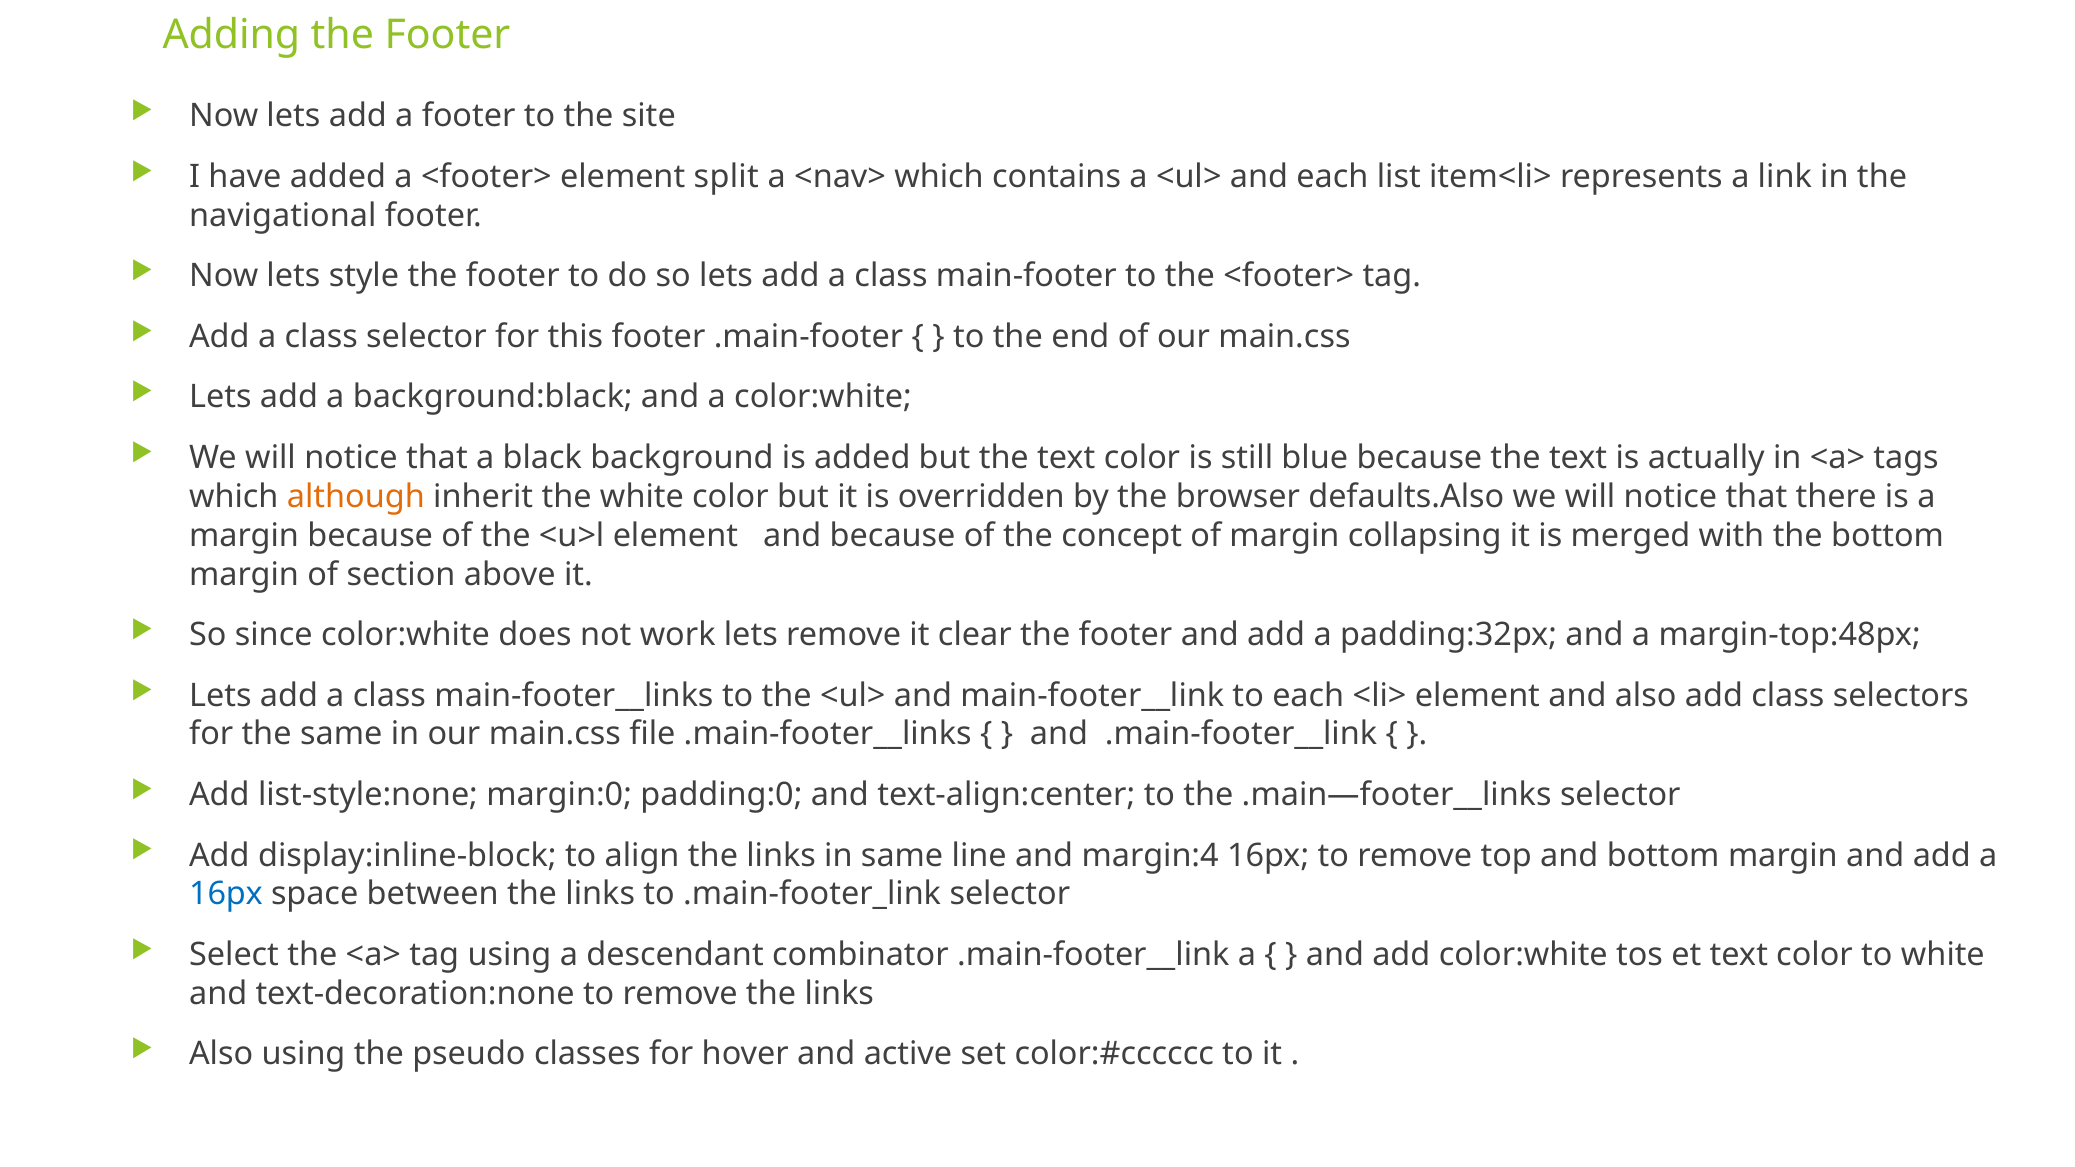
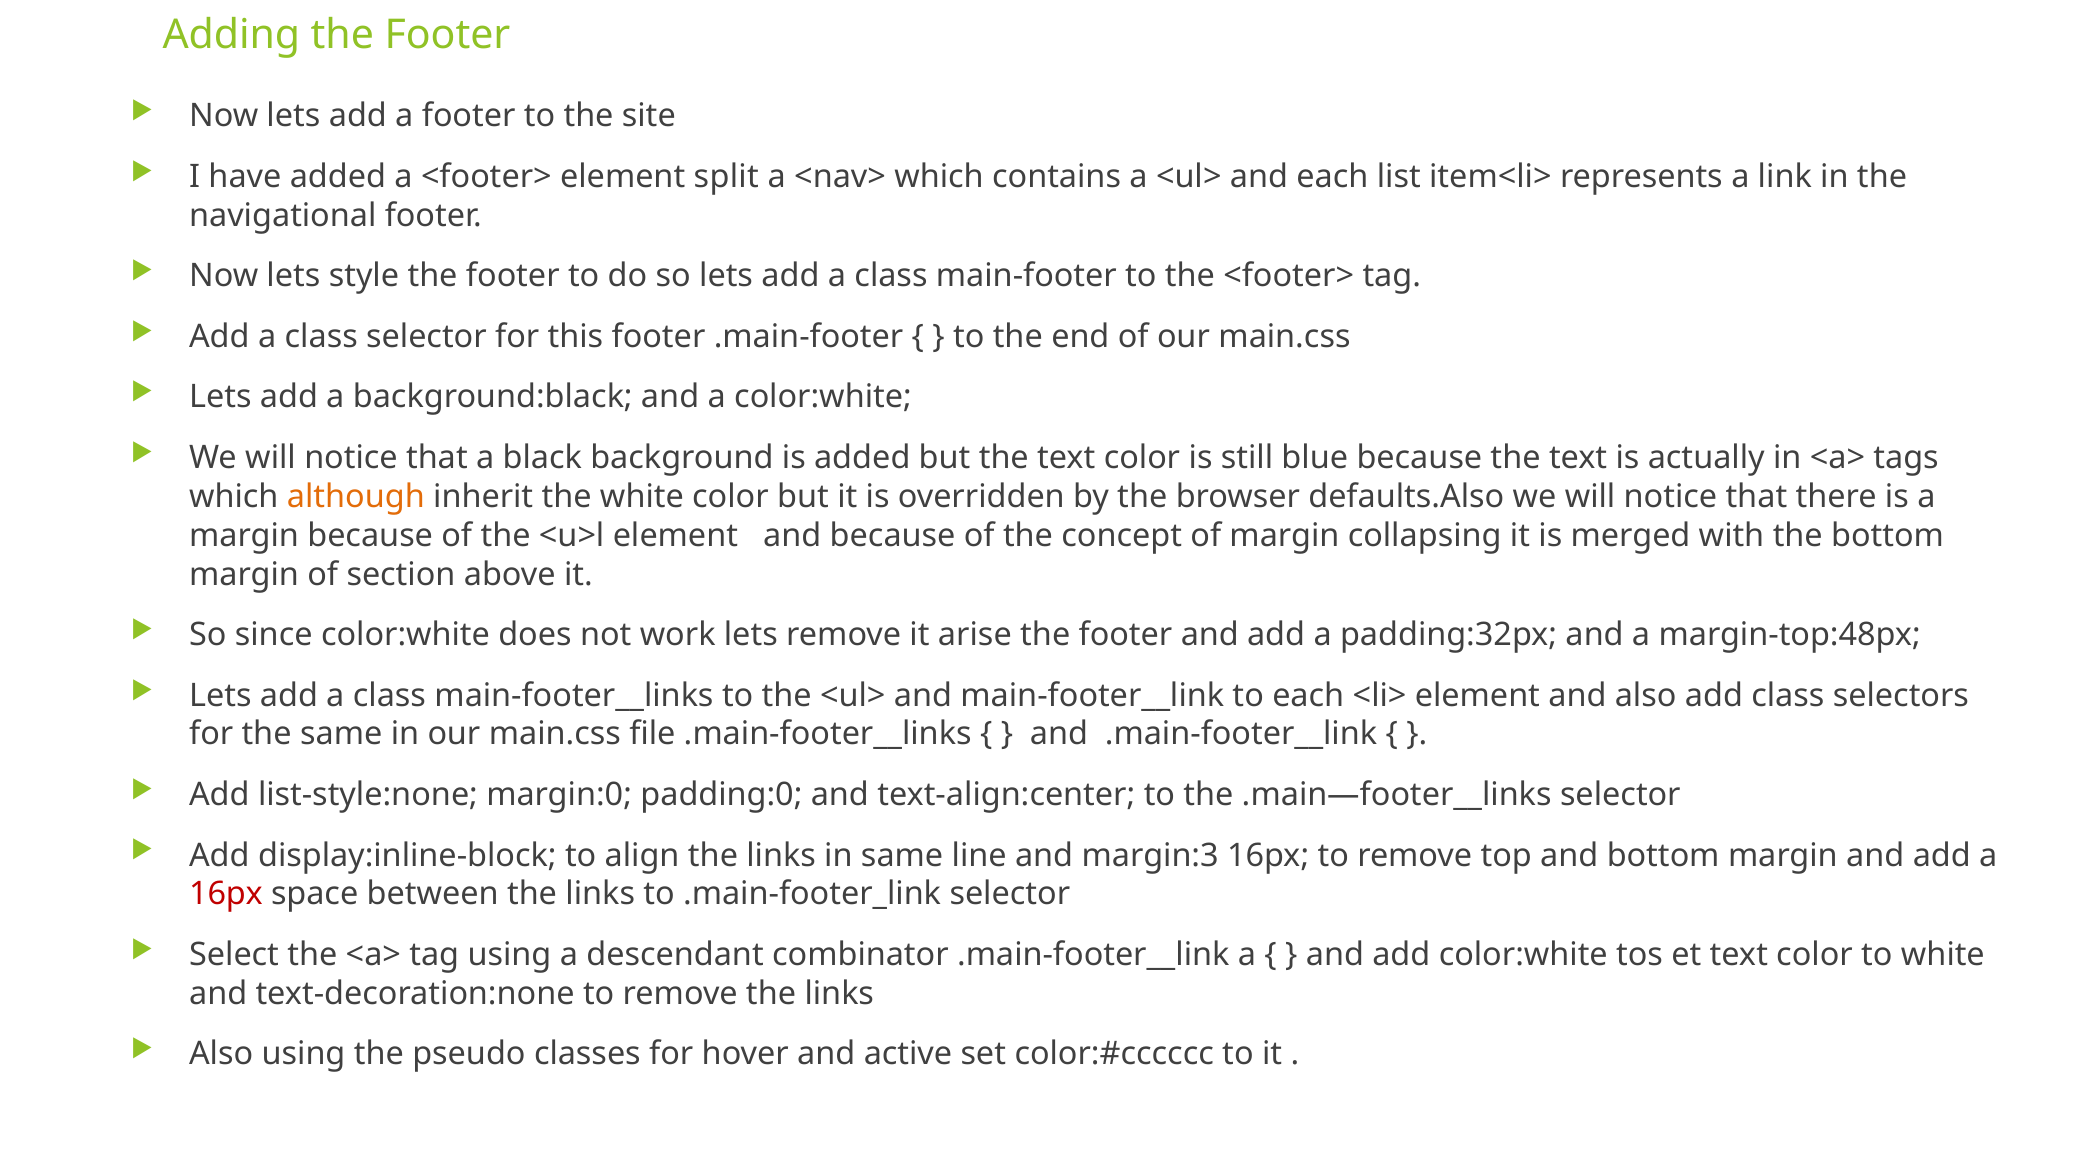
clear: clear -> arise (975, 635)
margin:4: margin:4 -> margin:3 (1150, 855)
16px colour: blue -> red (226, 894)
